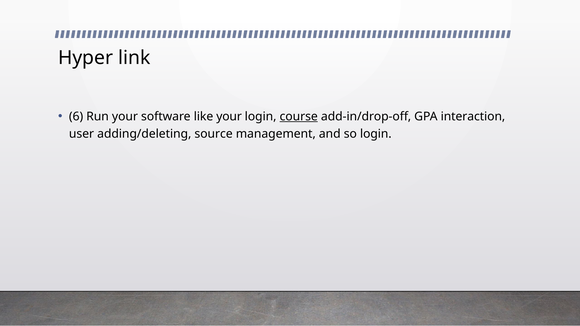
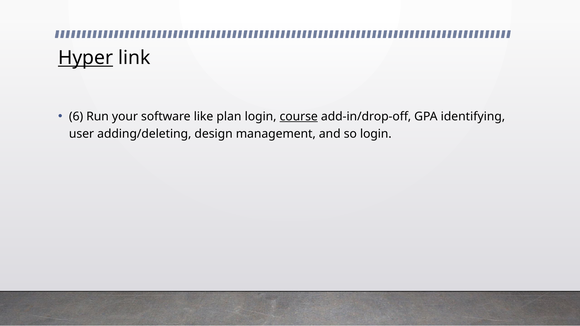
Hyper underline: none -> present (86, 58)
like your: your -> plan (229, 116)
interaction: interaction -> identifying (473, 116)
source: source -> design (214, 134)
